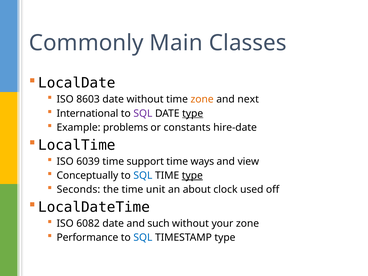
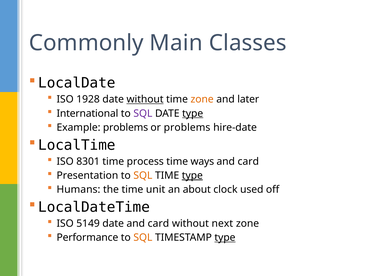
8603: 8603 -> 1928 (88, 99)
without underline: none -> present (145, 99)
next: next -> later (248, 99)
or constants: constants -> problems (187, 128)
6039: 6039 -> 8301 (88, 161)
support: support -> process (145, 161)
view: view -> card (248, 161)
Conceptually: Conceptually -> Presentation (87, 175)
SQL colour: blue -> orange (143, 175)
Seconds: Seconds -> Humans (78, 190)
6082: 6082 -> 5149 (88, 223)
date and such: such -> card (158, 223)
your: your -> next (222, 223)
SQL colour: blue -> orange (143, 238)
type underline: none -> present (225, 238)
